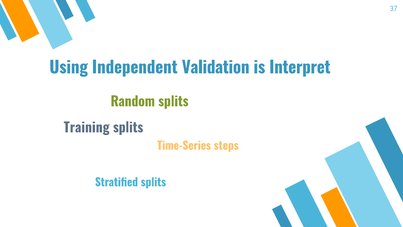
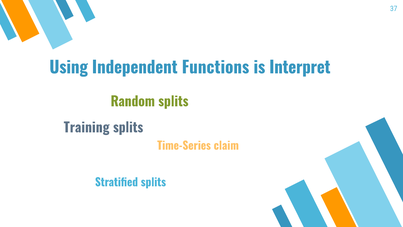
Validation: Validation -> Functions (216, 68)
steps: steps -> claim (226, 146)
